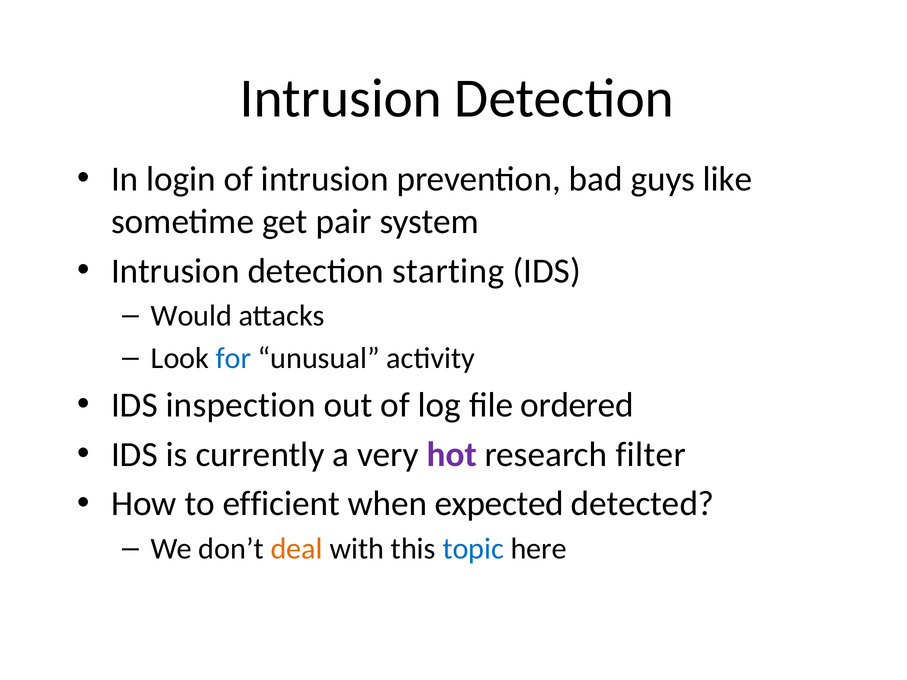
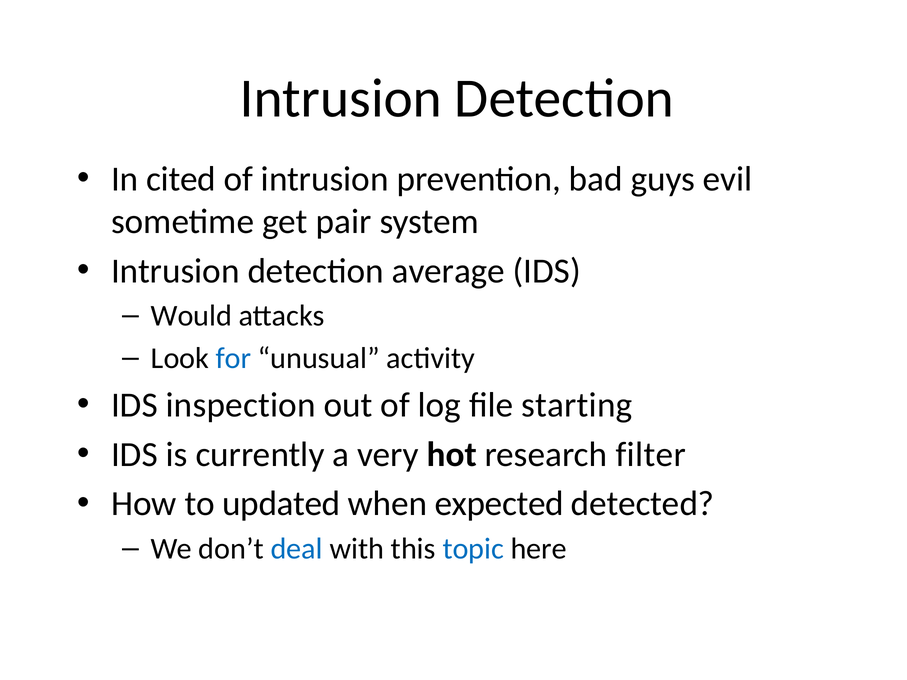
login: login -> cited (181, 179)
like: like -> evil (728, 179)
starting: starting -> average (448, 271)
ordered: ordered -> starting (577, 405)
hot colour: purple -> black (452, 455)
efficient: efficient -> updated (281, 504)
deal colour: orange -> blue (297, 549)
